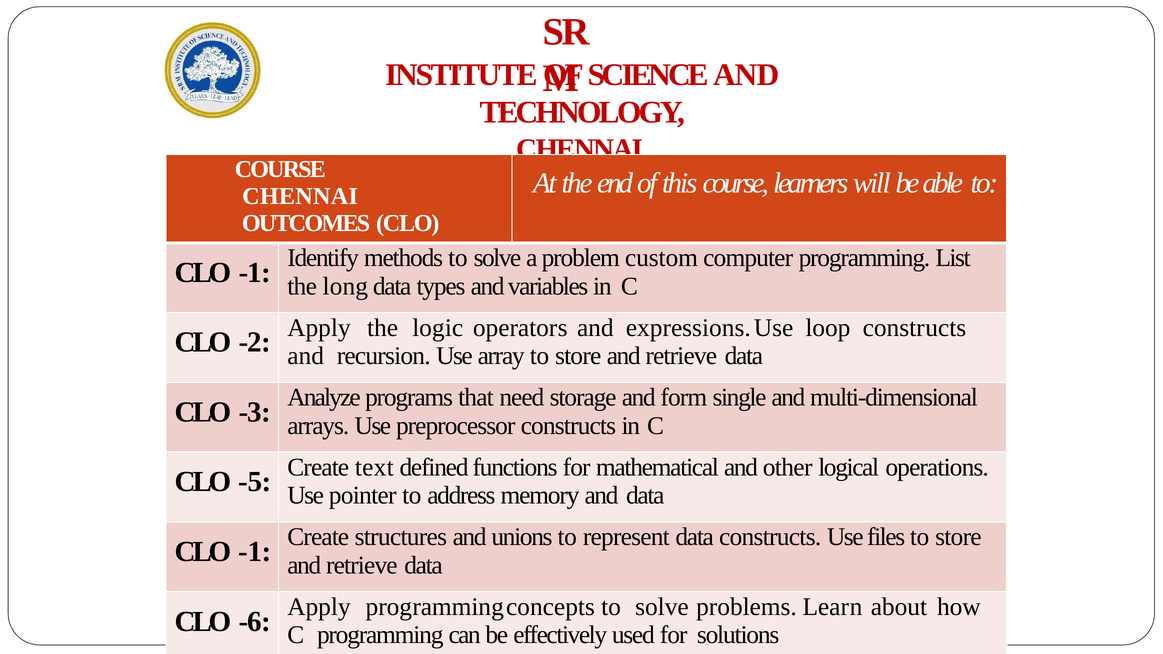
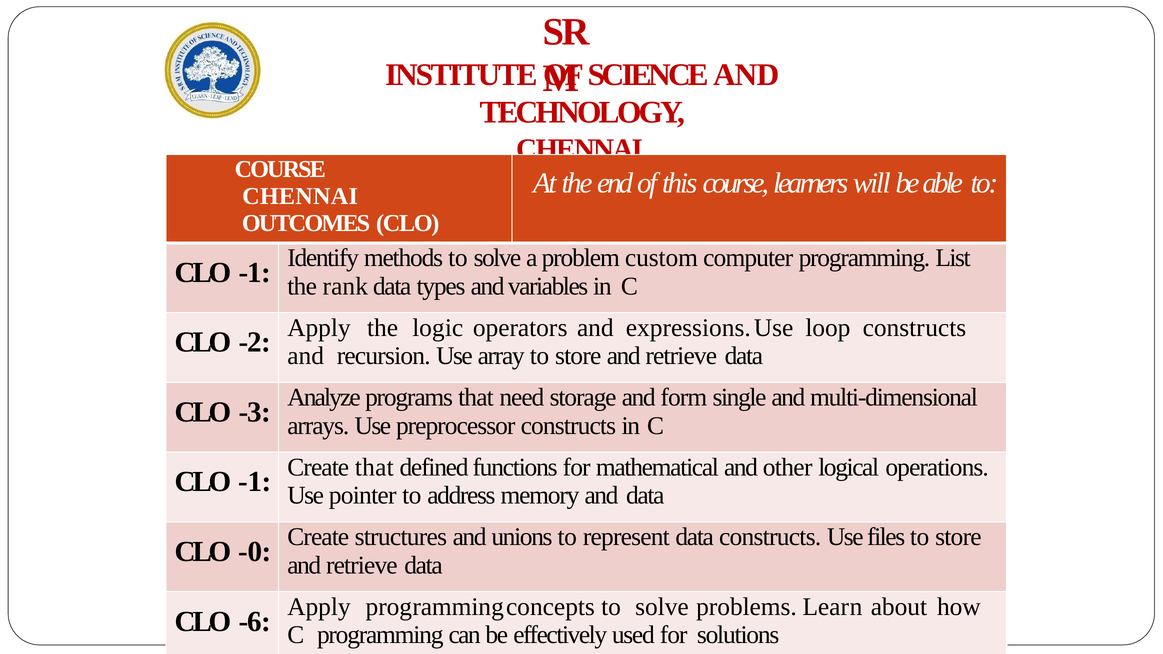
long: long -> rank (345, 286)
Create text: text -> that (374, 467)
-5: -5 -> -1 (255, 482)
-1: -1 -> -0 (255, 552)
